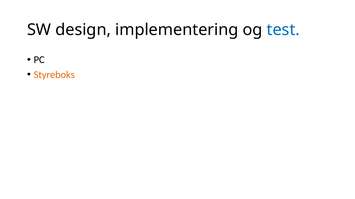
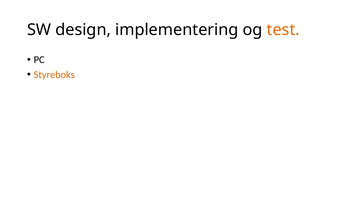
test colour: blue -> orange (283, 30)
